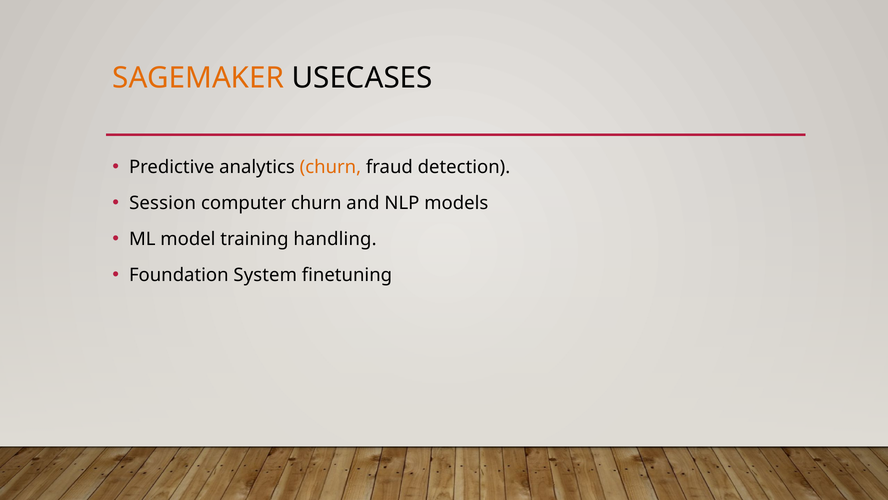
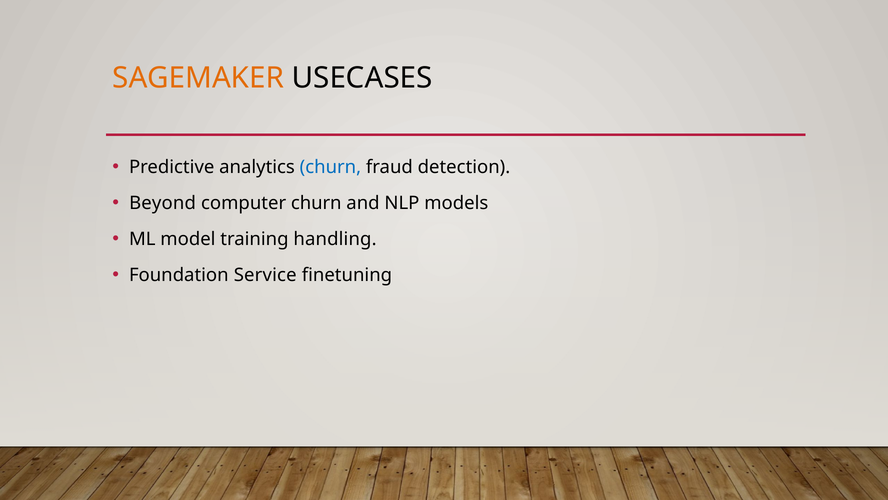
churn colour: orange -> blue (330, 167)
Session: Session -> Beyond (163, 203)
System: System -> Service (265, 275)
